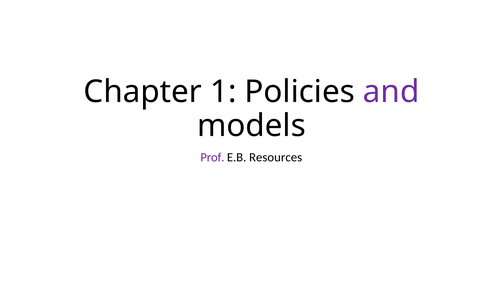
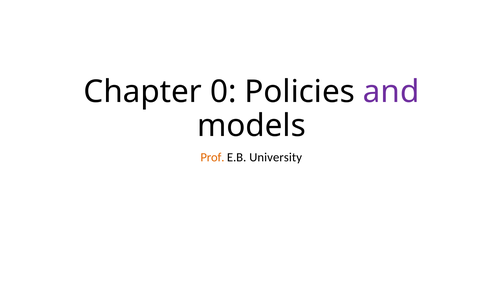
1: 1 -> 0 (223, 92)
Prof colour: purple -> orange (212, 157)
Resources: Resources -> University (276, 157)
